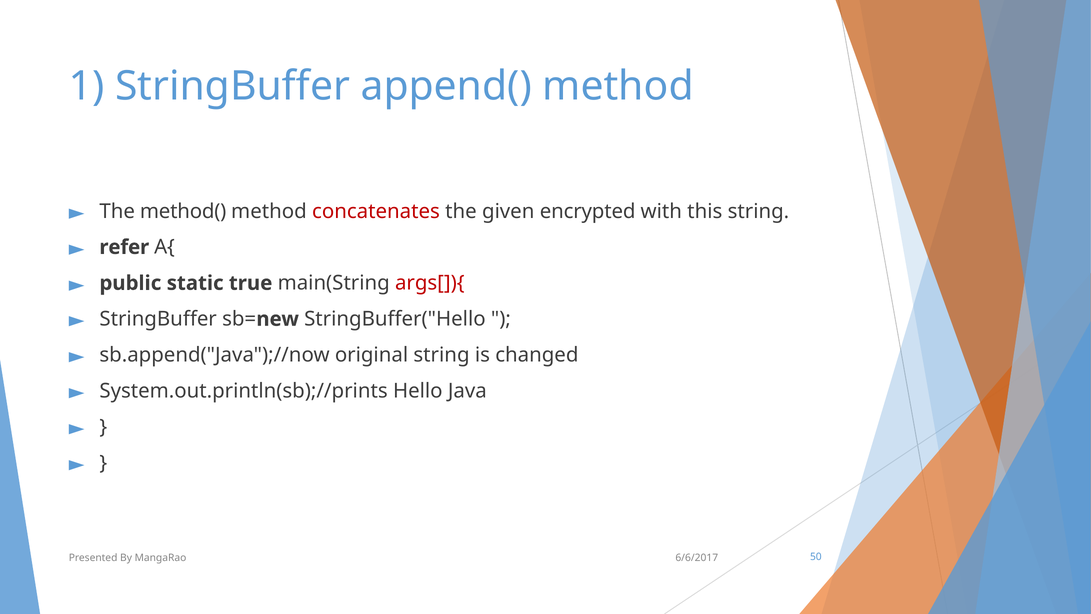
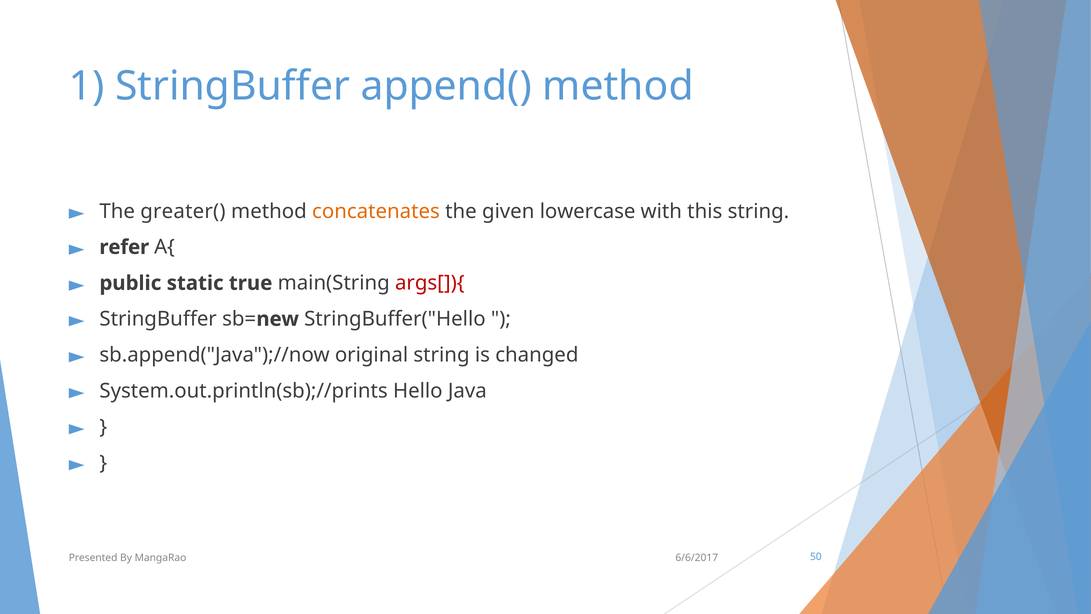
method(: method( -> greater( (183, 211)
concatenates colour: red -> orange (376, 211)
encrypted: encrypted -> lowercase (588, 211)
